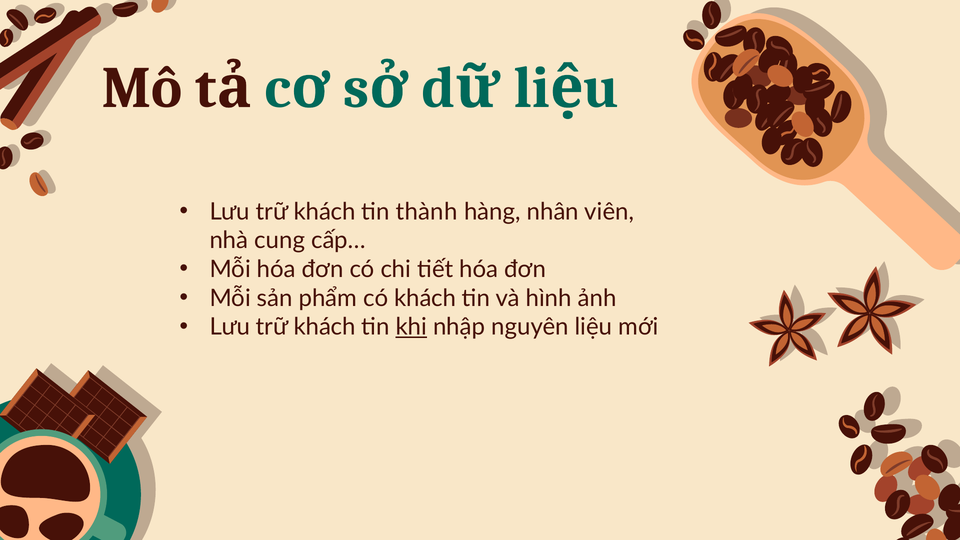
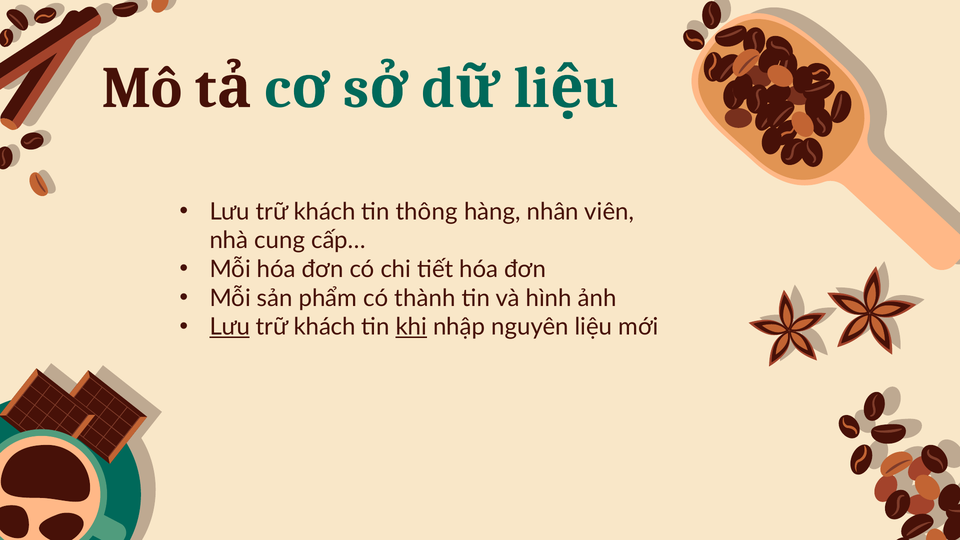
thành: thành -> thông (427, 212)
có khách: khách -> thành (425, 298)
Lưu underline: none -> present (230, 327)
